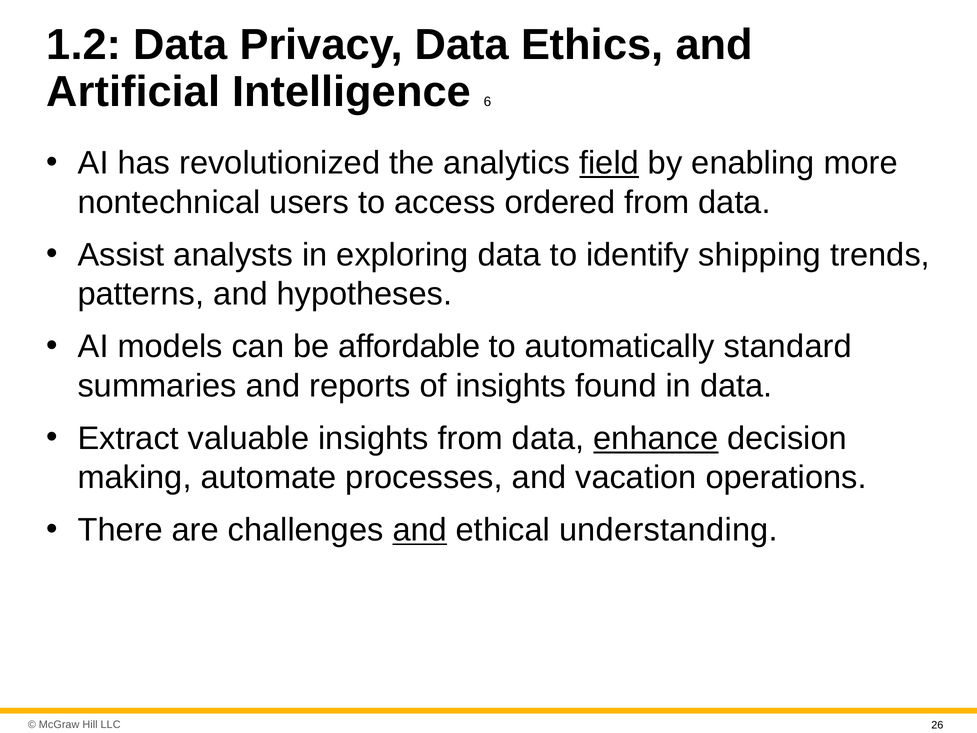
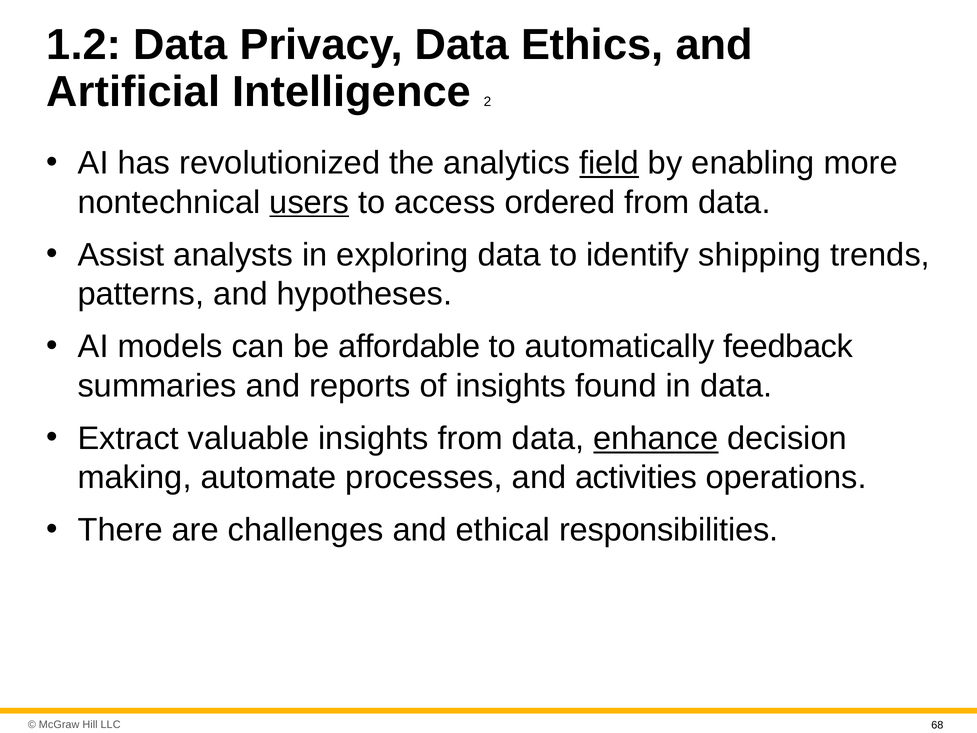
6: 6 -> 2 (487, 102)
users underline: none -> present (309, 202)
standard: standard -> feedback (788, 347)
vacation: vacation -> activities (636, 477)
and underline: present -> none (420, 530)
understanding: understanding -> responsibilities (669, 530)
26: 26 -> 68 (937, 725)
